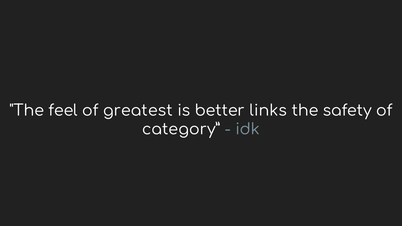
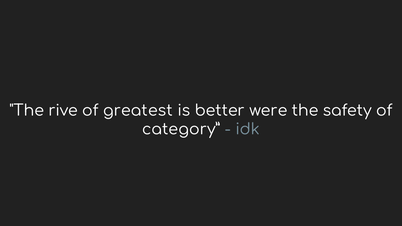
feel: feel -> rive (63, 111)
links: links -> were (268, 111)
